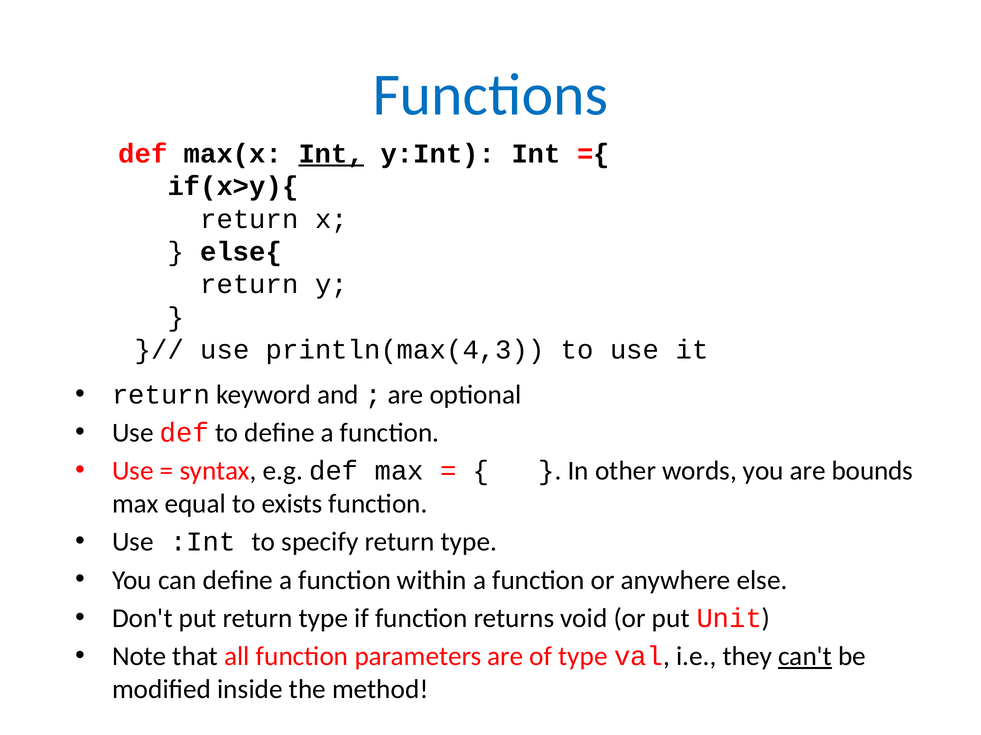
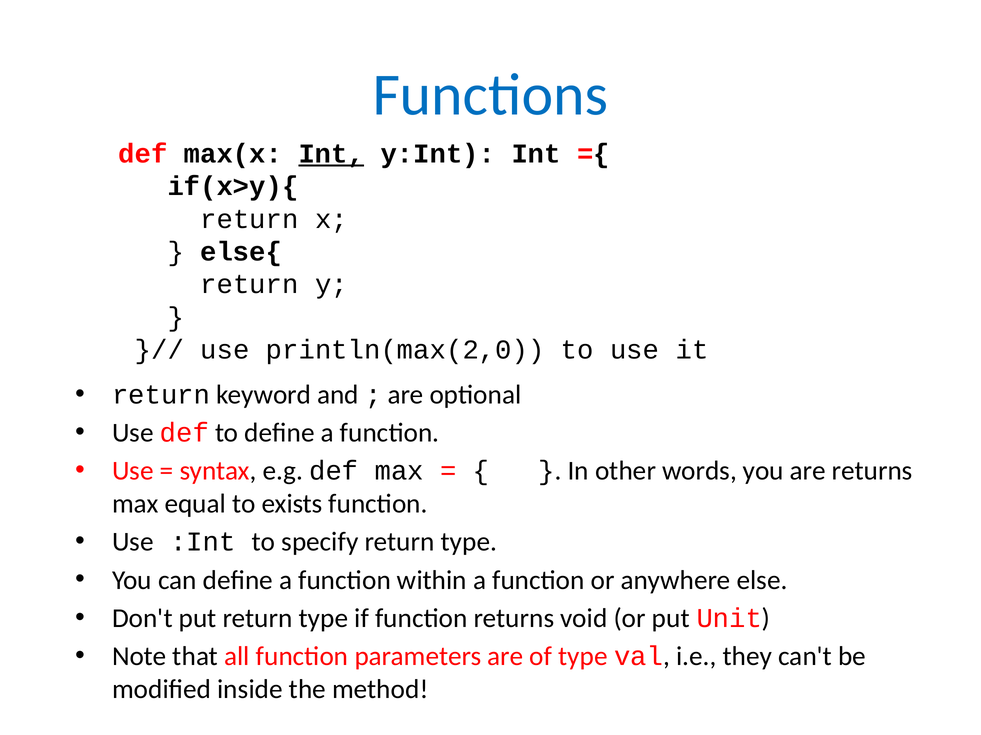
println(max(4,3: println(max(4,3 -> println(max(2,0 (405, 350)
are bounds: bounds -> returns (872, 471)
can't underline: present -> none (805, 657)
